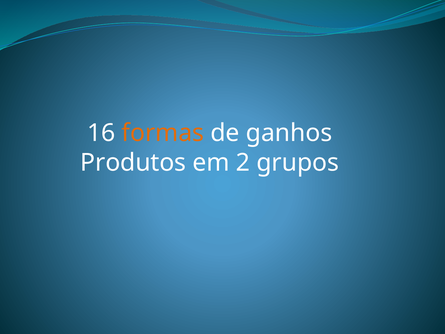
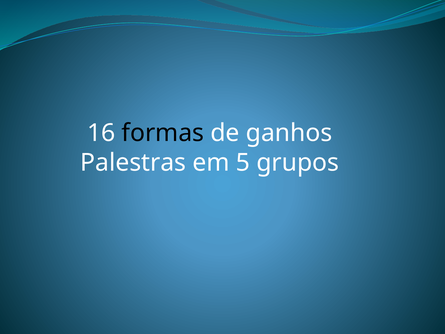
formas colour: orange -> black (163, 133)
Produtos: Produtos -> Palestras (133, 163)
2: 2 -> 5 (243, 163)
